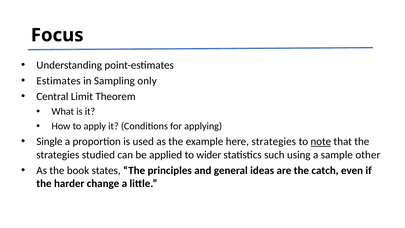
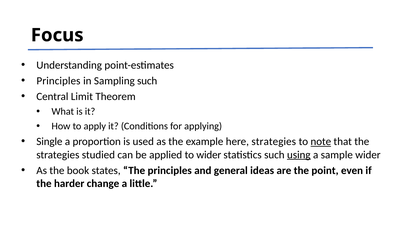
Estimates: Estimates -> Principles (59, 81)
Sampling only: only -> such (147, 81)
using underline: none -> present (299, 155)
sample other: other -> wider (368, 155)
catch: catch -> point (325, 170)
